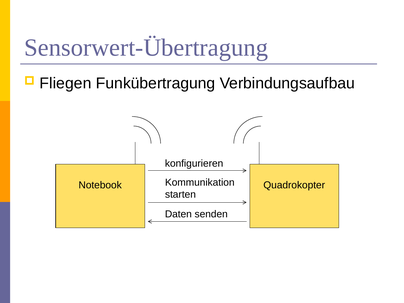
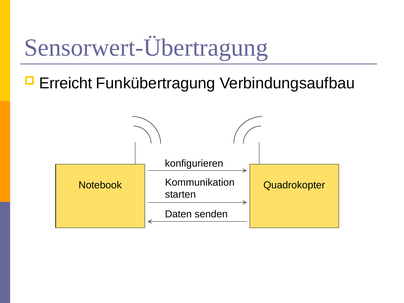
Fliegen: Fliegen -> Erreicht (66, 83)
